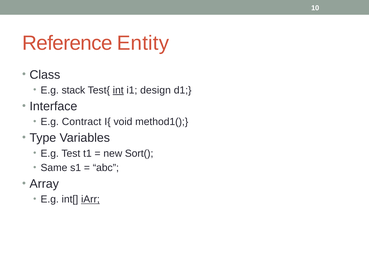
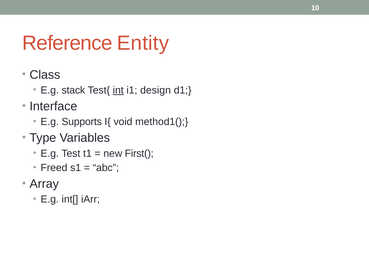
Contract: Contract -> Supports (82, 122)
Sort(: Sort( -> First( (139, 153)
Same: Same -> Freed (54, 168)
iArr underline: present -> none (90, 199)
